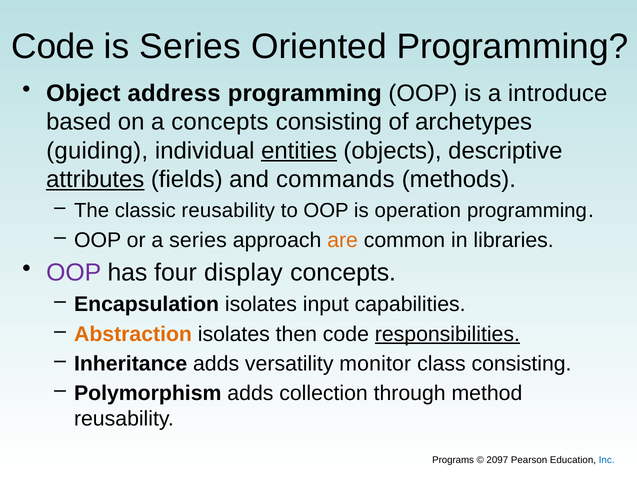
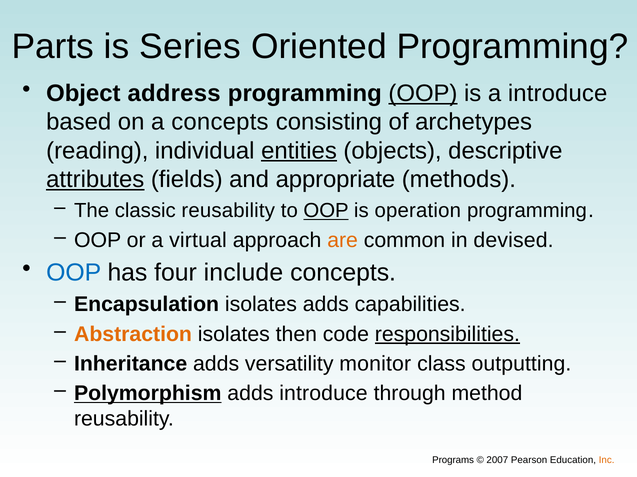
Code: Code -> Parts (53, 47)
OOP underline: none -> present (423, 94)
guiding: guiding -> reading (97, 151)
commands: commands -> appropriate (335, 180)
OOP underline: none -> present (326, 211)
a series: series -> virtual (198, 240)
libraries: libraries -> devised (514, 240)
OOP colour: purple -> blue (74, 273)
display: display -> include (243, 273)
isolates input: input -> adds (326, 305)
class consisting: consisting -> outputting (521, 364)
Polymorphism underline: none -> present (148, 394)
adds collection: collection -> introduce (323, 394)
2097: 2097 -> 2007 (497, 461)
Inc colour: blue -> orange (607, 461)
